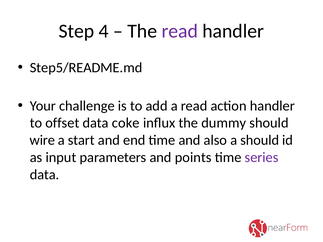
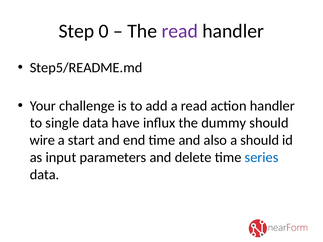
4: 4 -> 0 (104, 31)
offset: offset -> single (62, 123)
coke: coke -> have (126, 123)
points: points -> delete (193, 158)
series colour: purple -> blue (262, 158)
